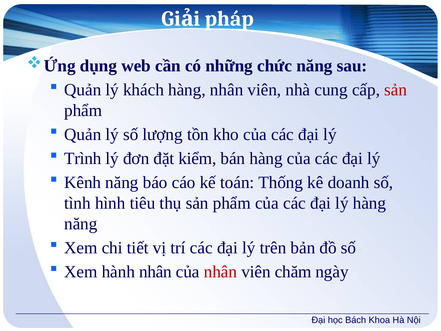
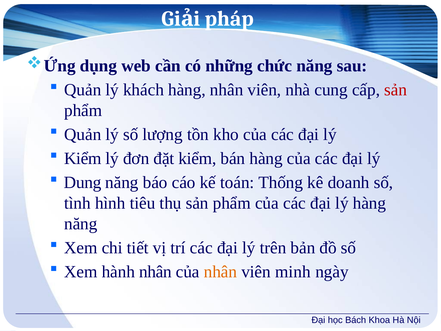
Trình: Trình -> Kiểm (83, 158)
Kênh: Kênh -> Dung (83, 182)
nhân colour: red -> orange (220, 272)
chăm: chăm -> minh (293, 272)
